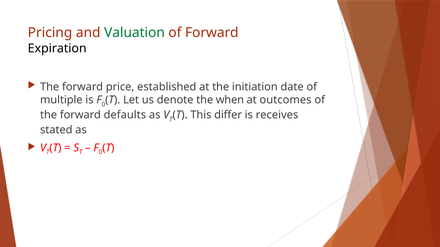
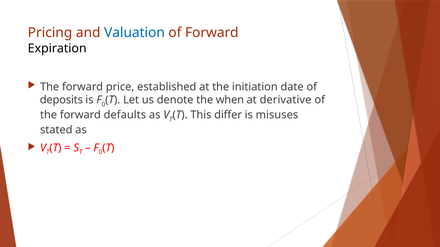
Valuation colour: green -> blue (134, 33)
multiple: multiple -> deposits (61, 100)
outcomes: outcomes -> derivative (286, 100)
receives: receives -> misuses (277, 115)
